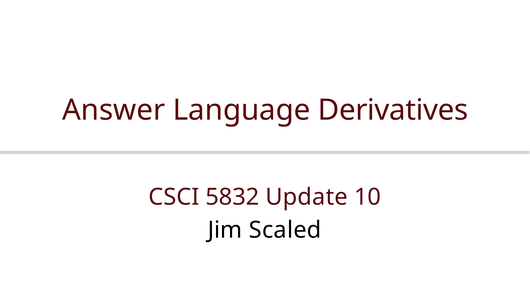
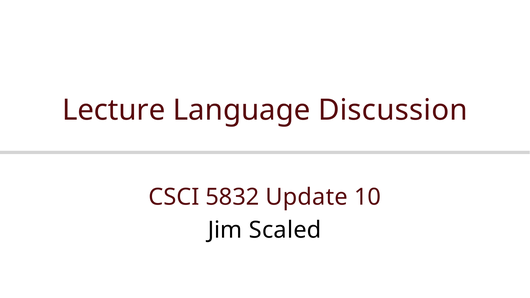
Answer: Answer -> Lecture (114, 110)
Derivatives: Derivatives -> Discussion (393, 110)
